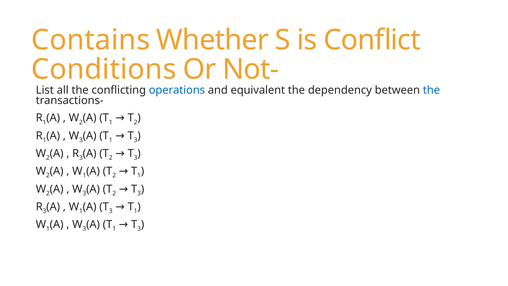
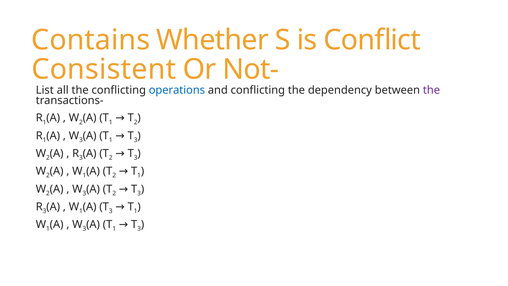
Conditions: Conditions -> Consistent (104, 69)
and equivalent: equivalent -> conflicting (258, 90)
the colour: blue -> purple (431, 90)
